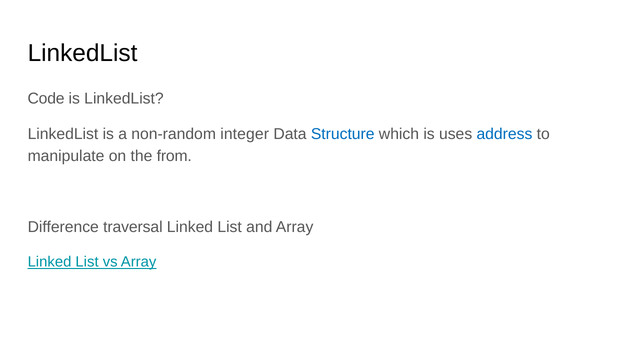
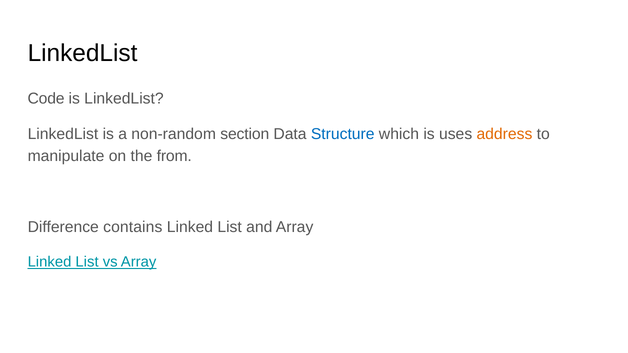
integer: integer -> section (245, 134)
address colour: blue -> orange (504, 134)
traversal: traversal -> contains (133, 227)
